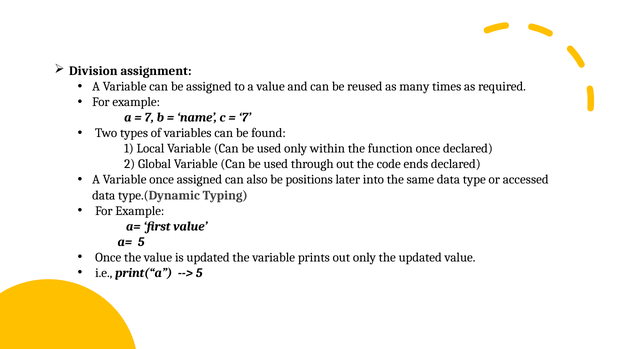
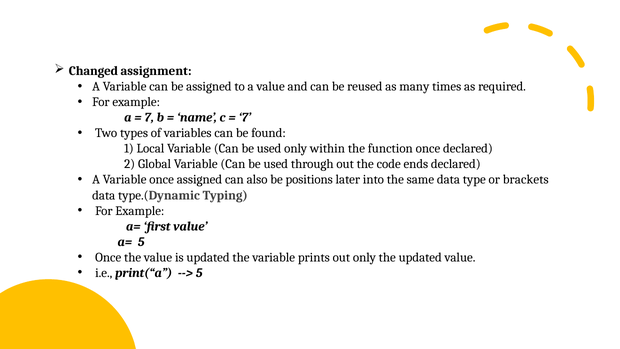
Division: Division -> Changed (93, 71)
accessed: accessed -> brackets (526, 180)
